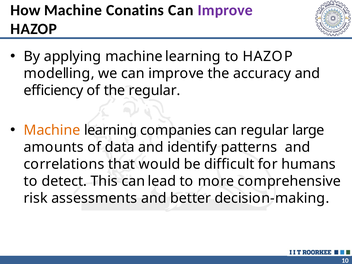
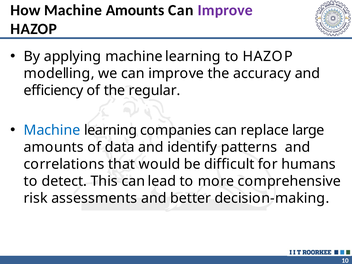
Machine Conatins: Conatins -> Amounts (135, 10)
Machine colour: orange -> blue (52, 130)
can regular: regular -> replace (265, 130)
